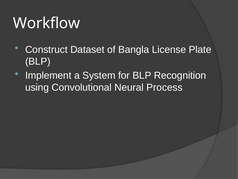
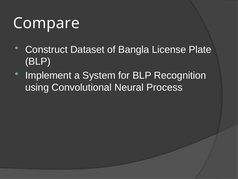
Workflow: Workflow -> Compare (46, 23)
